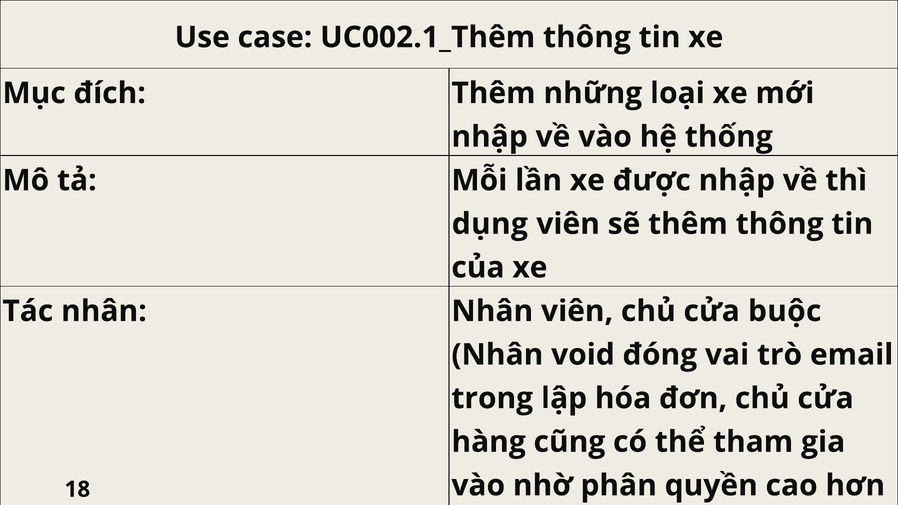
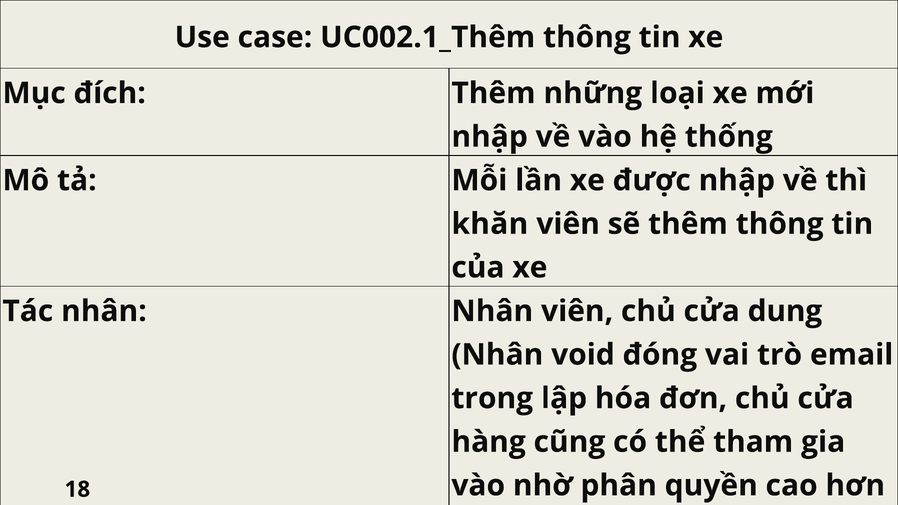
dụng: dụng -> khăn (490, 224)
cửa buộc: buộc -> dung (785, 311)
